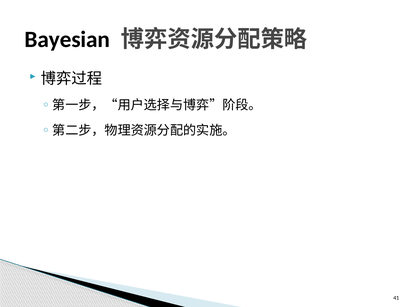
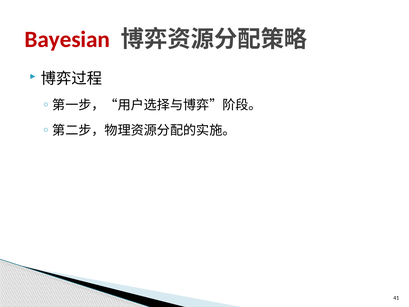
Bayesian colour: black -> red (67, 39)
